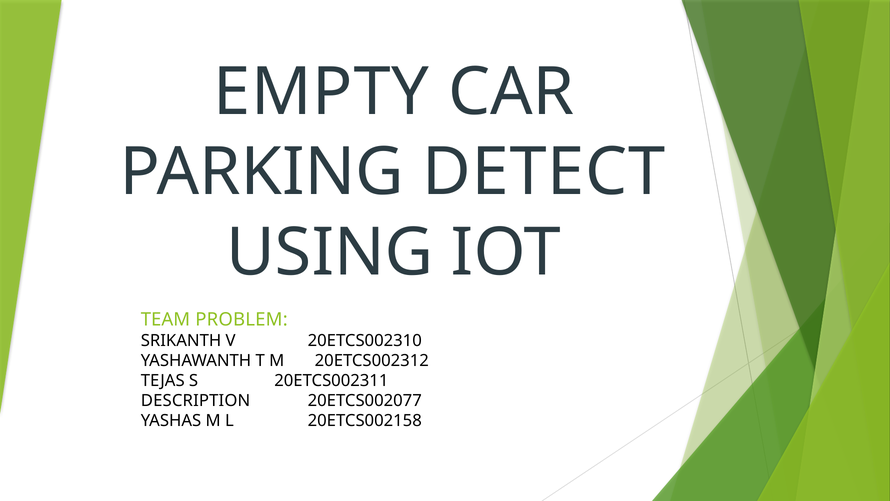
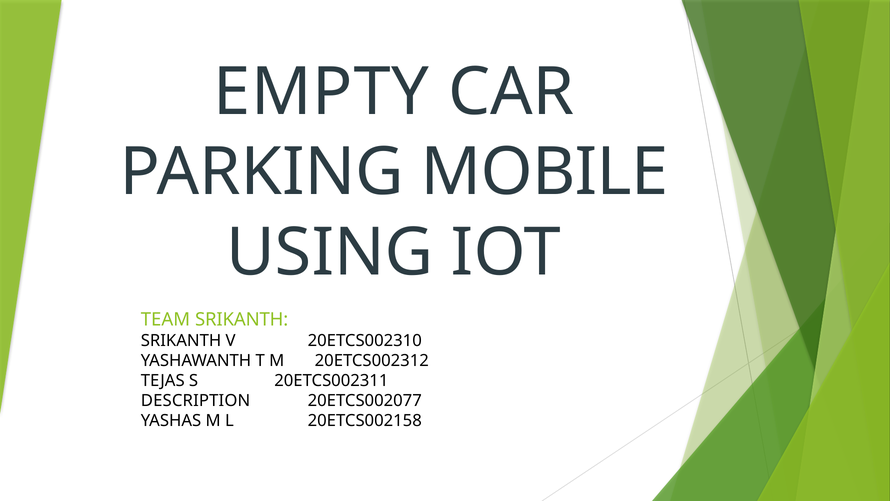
DETECT: DETECT -> MOBILE (545, 172)
TEAM PROBLEM: PROBLEM -> SRIKANTH (242, 319)
